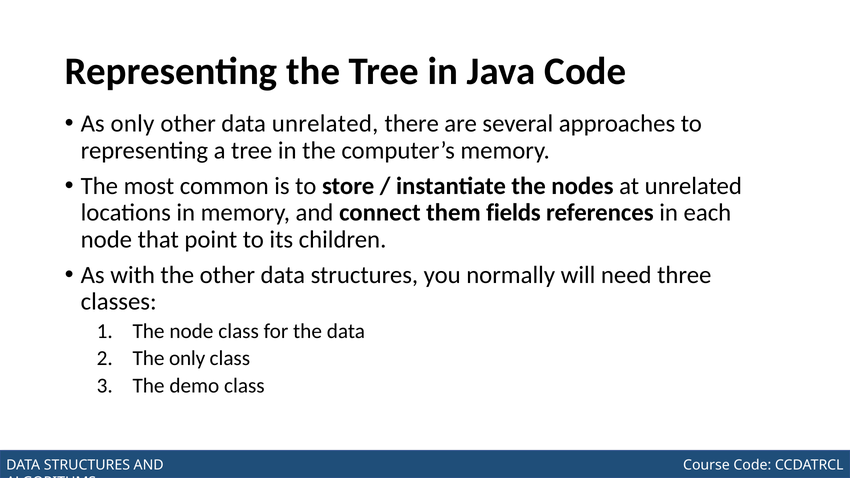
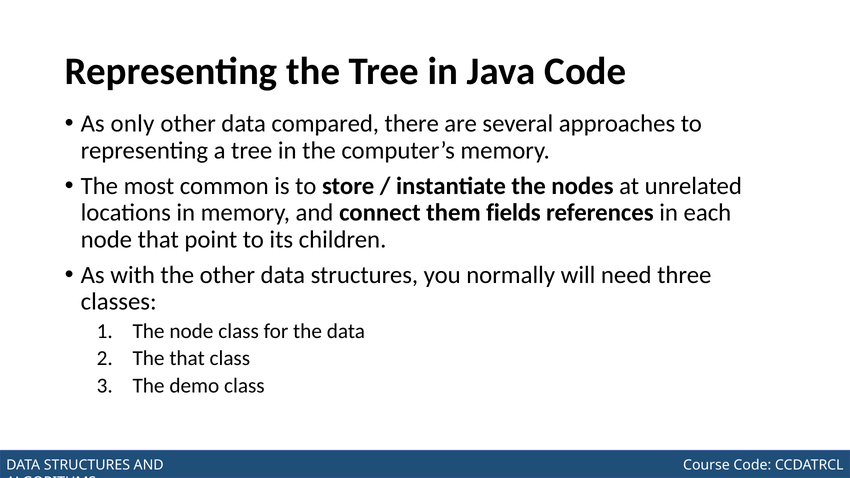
data unrelated: unrelated -> compared (325, 124)
The only: only -> that (187, 359)
